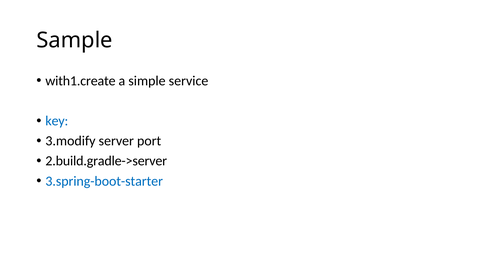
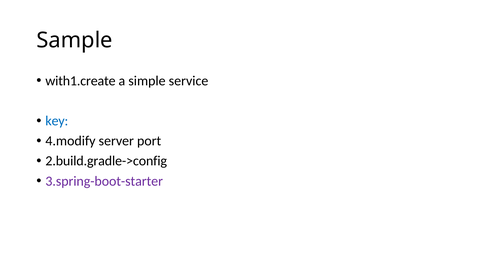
3.modify: 3.modify -> 4.modify (70, 141)
2.build.gradle->server: 2.build.gradle->server -> 2.build.gradle->config (106, 161)
3.spring-boot-starter colour: blue -> purple (104, 181)
